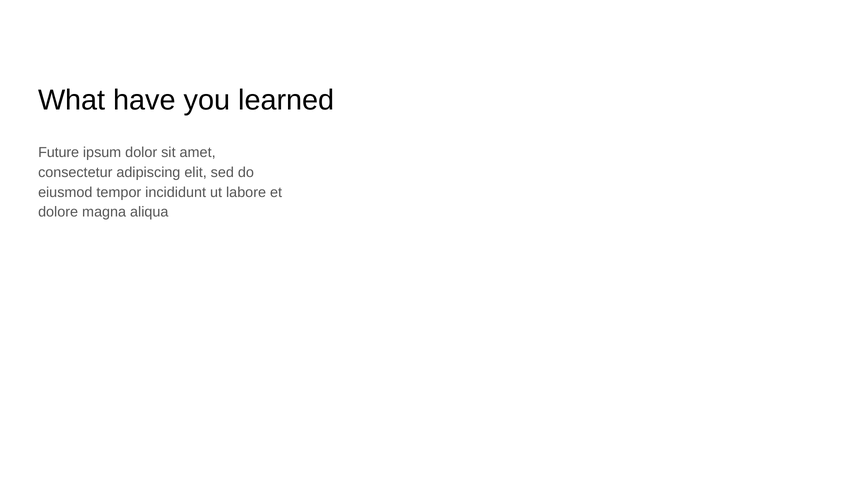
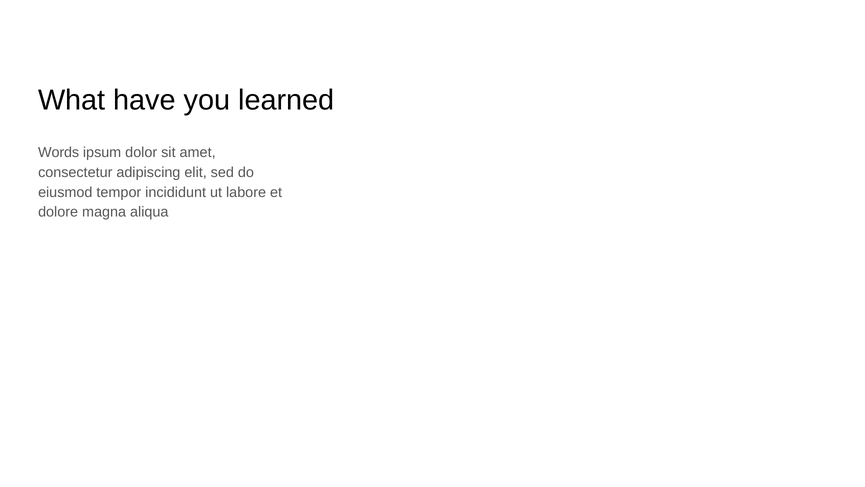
Future: Future -> Words (59, 152)
